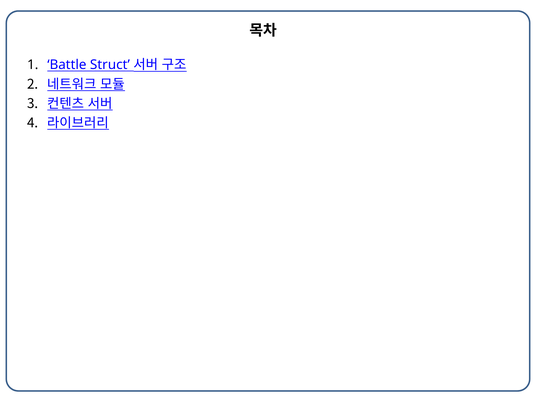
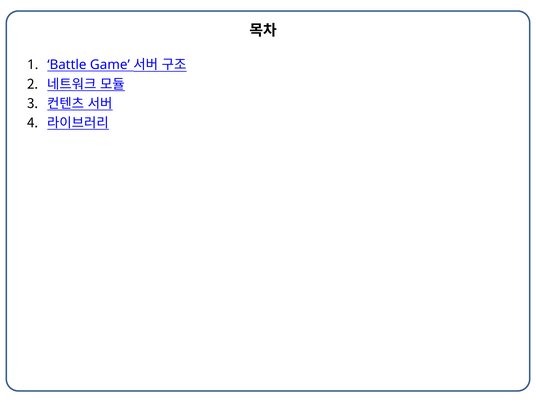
Struct: Struct -> Game (110, 65)
